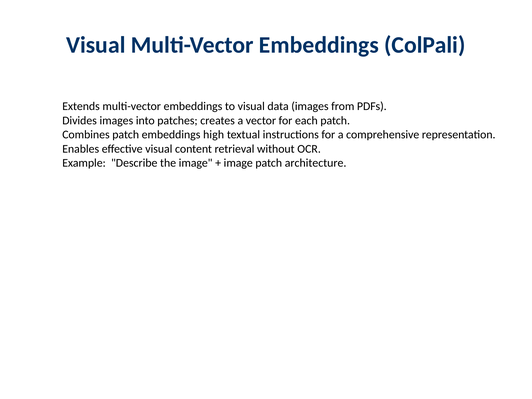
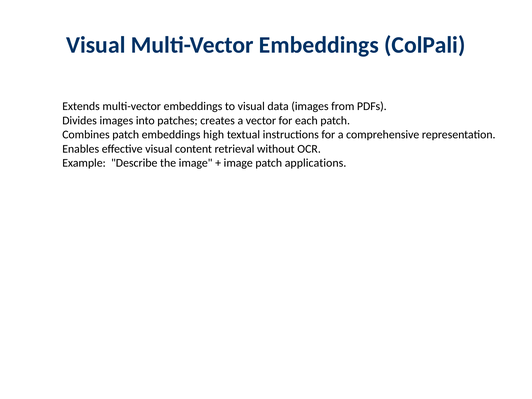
architecture: architecture -> applications (316, 163)
